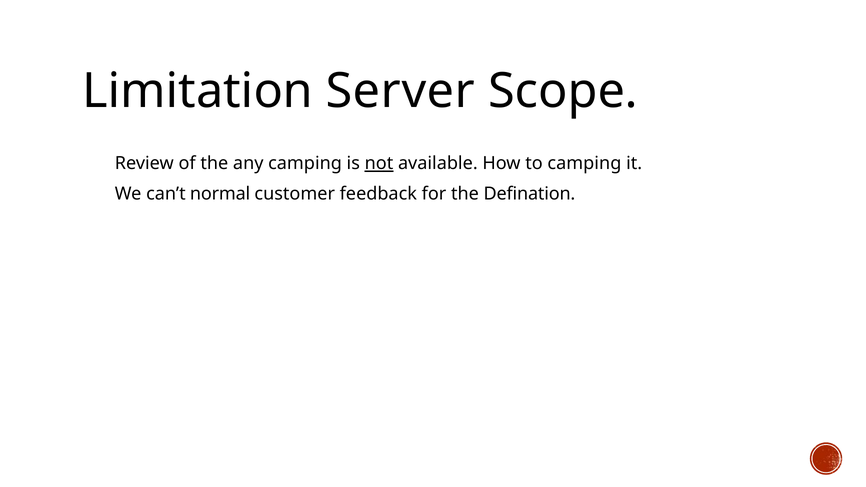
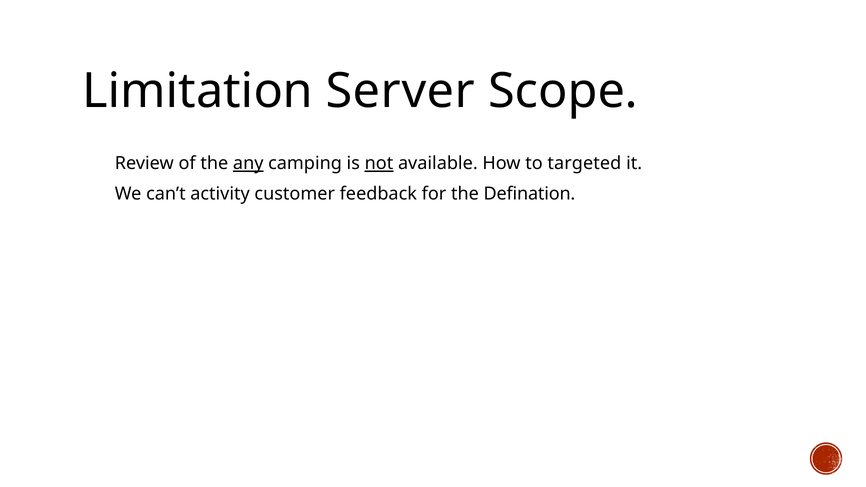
any underline: none -> present (248, 163)
to camping: camping -> targeted (584, 163)
normal: normal -> activity (220, 194)
